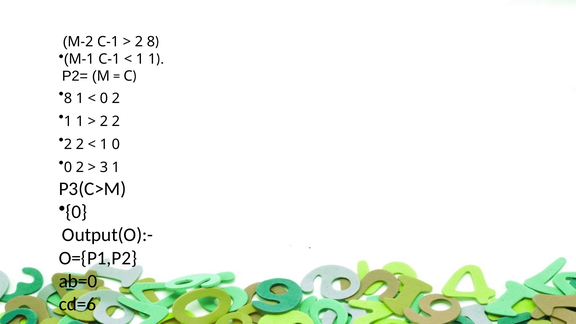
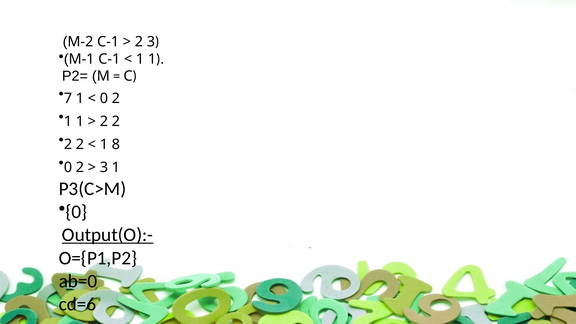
2 8: 8 -> 3 (151, 42)
8: 8 -> 7 (68, 98)
1 0: 0 -> 8 (116, 144)
Output(O):- underline: none -> present (108, 235)
